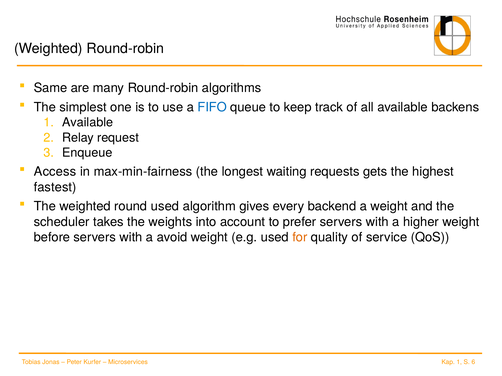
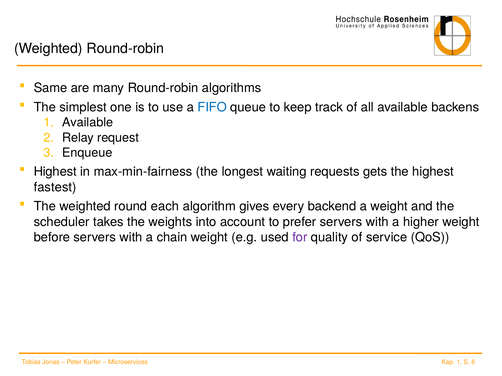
Access: Access -> Highest (55, 172)
round used: used -> each (165, 207)
avoid: avoid -> chain (172, 237)
for colour: orange -> purple (300, 237)
